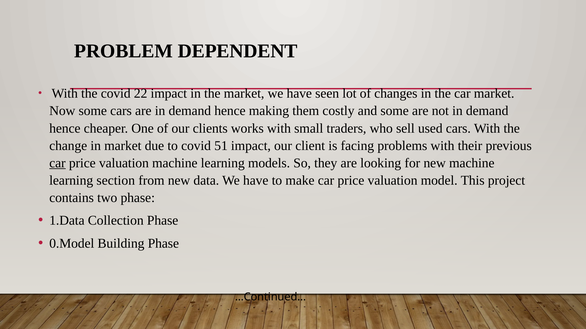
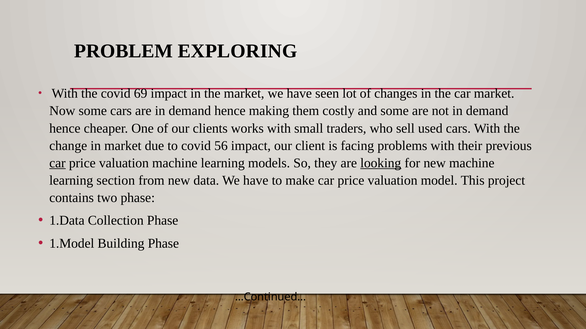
DEPENDENT: DEPENDENT -> EXPLORING (238, 51)
22: 22 -> 69 (141, 94)
51: 51 -> 56 (221, 146)
looking underline: none -> present (381, 163)
0.Model: 0.Model -> 1.Model (72, 244)
